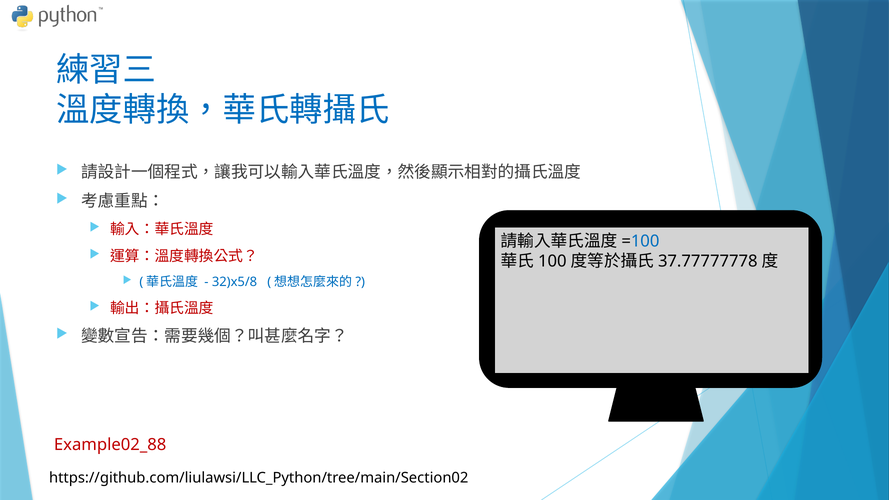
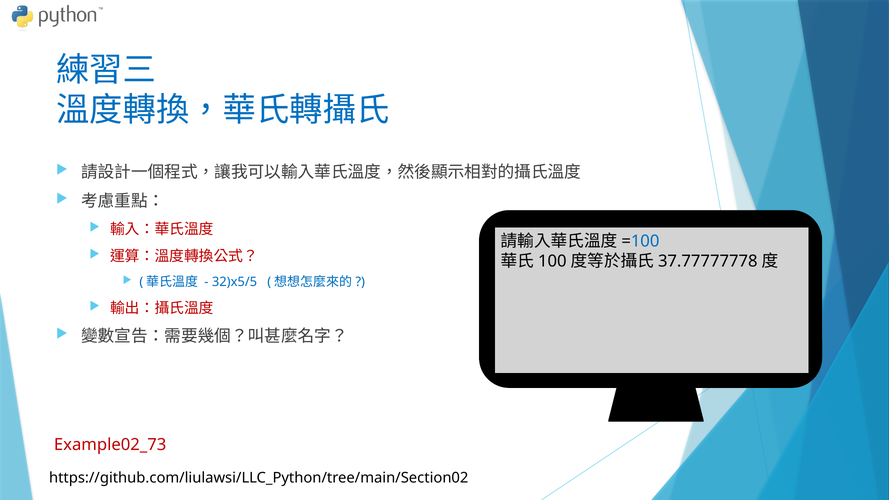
32)x5/8: 32)x5/8 -> 32)x5/5 (235, 282)
Example02_88: Example02_88 -> Example02_73 (110, 445)
